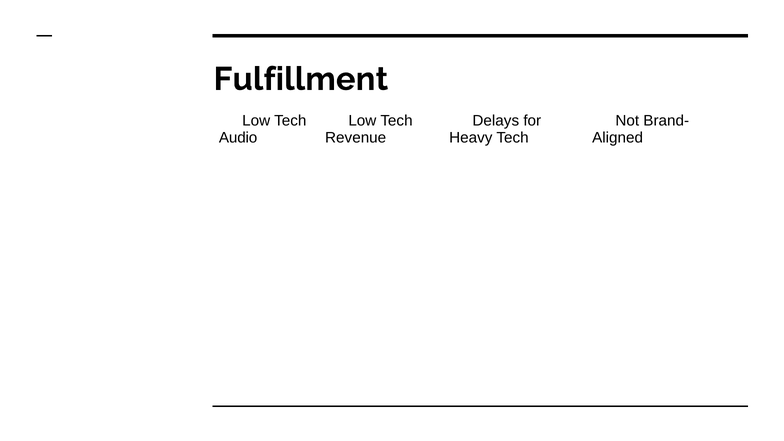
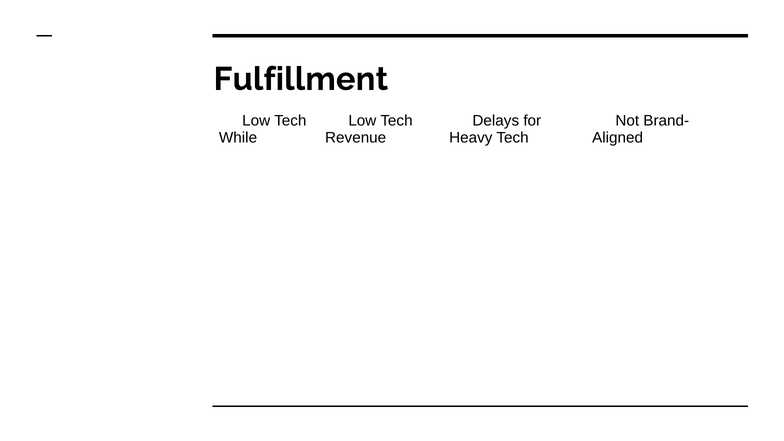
Audio: Audio -> While (238, 138)
